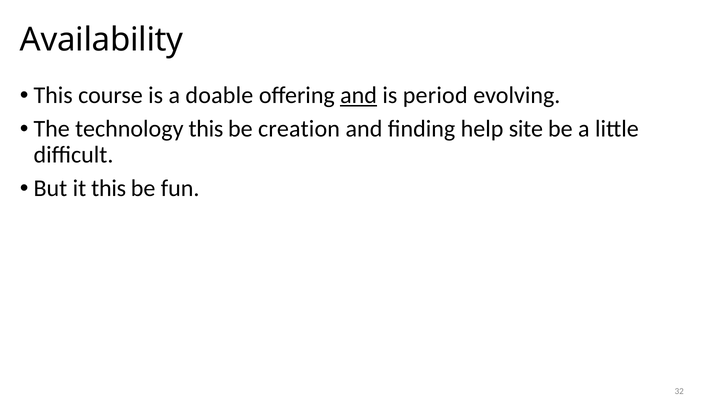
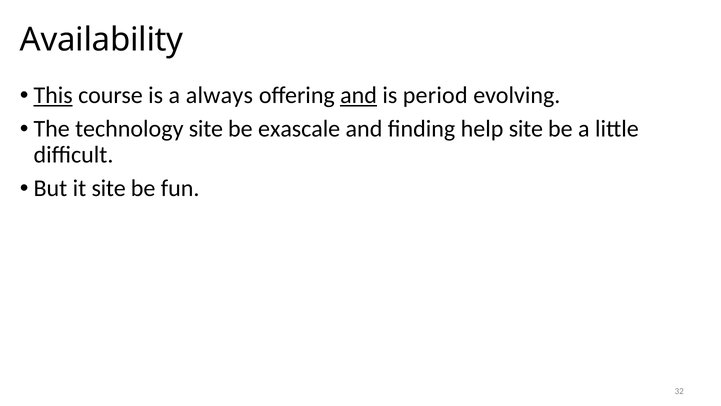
This underline: none -> present (53, 95)
doable: doable -> always (219, 95)
technology this: this -> site (206, 129)
creation: creation -> exascale (299, 129)
it this: this -> site (109, 188)
